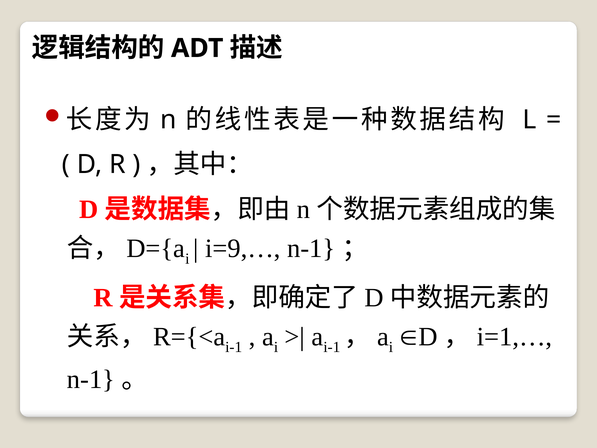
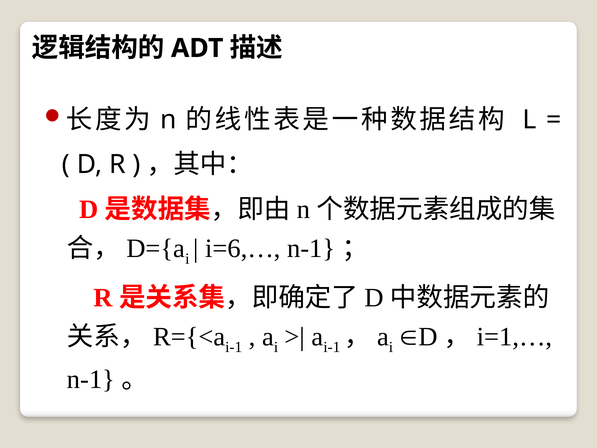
i=9,…: i=9,… -> i=6,… (243, 248)
